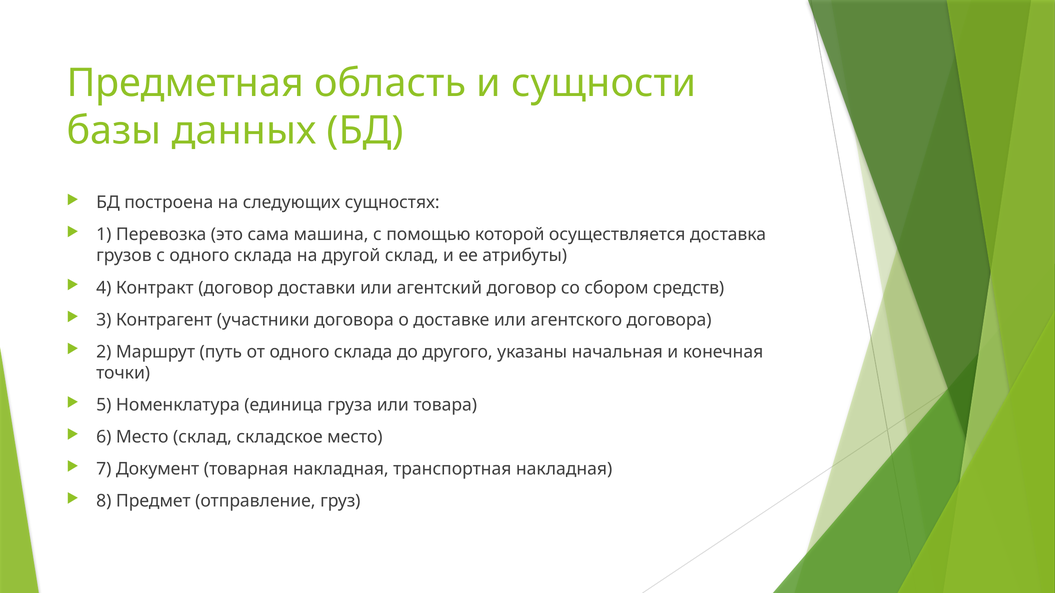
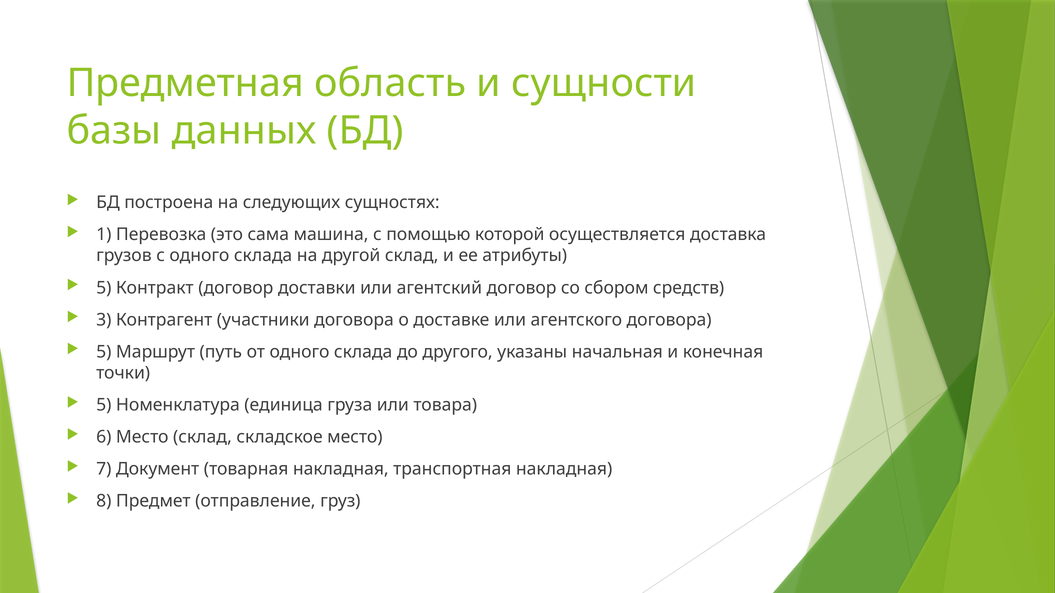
4: 4 -> 5 (104, 288)
2: 2 -> 5 (104, 352)
